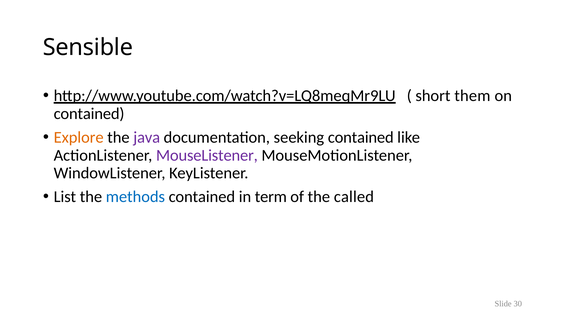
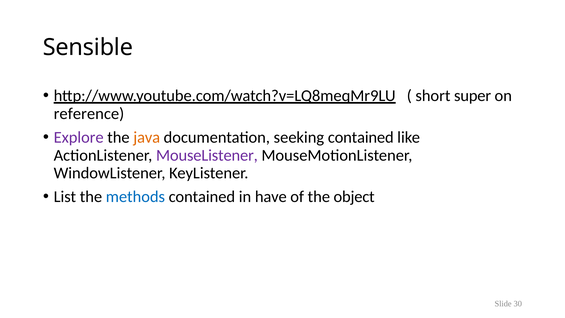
them: them -> super (473, 96)
contained: contained -> reference (89, 114)
Explore colour: orange -> purple (79, 137)
java colour: purple -> orange (147, 137)
term: term -> have (271, 197)
called: called -> object (354, 197)
